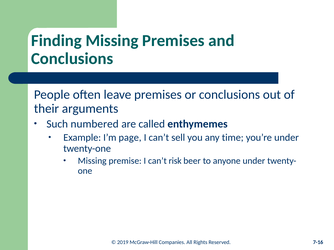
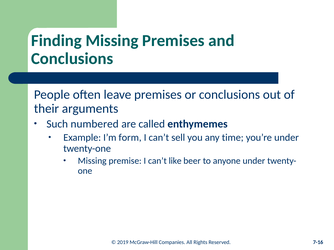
page: page -> form (130, 138)
risk: risk -> like (175, 161)
